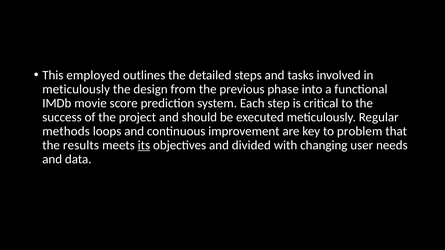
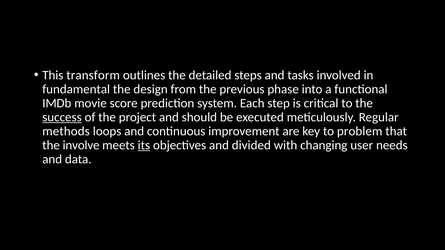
employed: employed -> transform (93, 75)
meticulously: meticulously -> fundamental (76, 89)
success underline: none -> present (62, 117)
results: results -> involve (81, 145)
